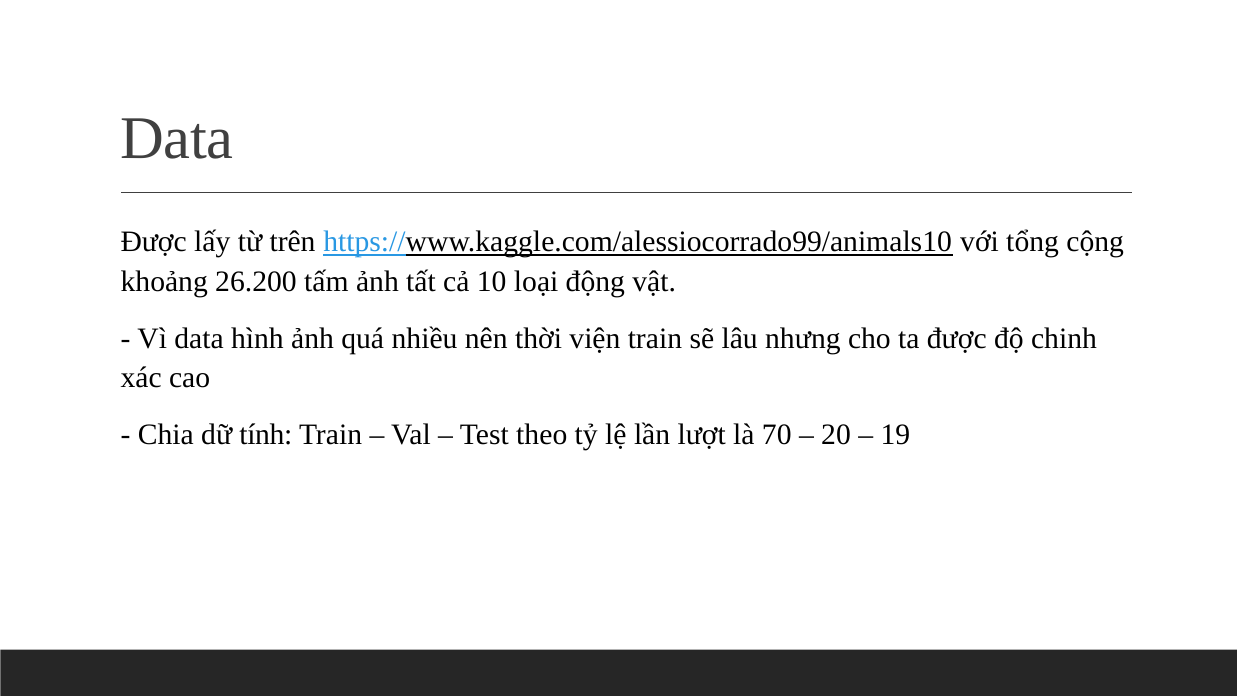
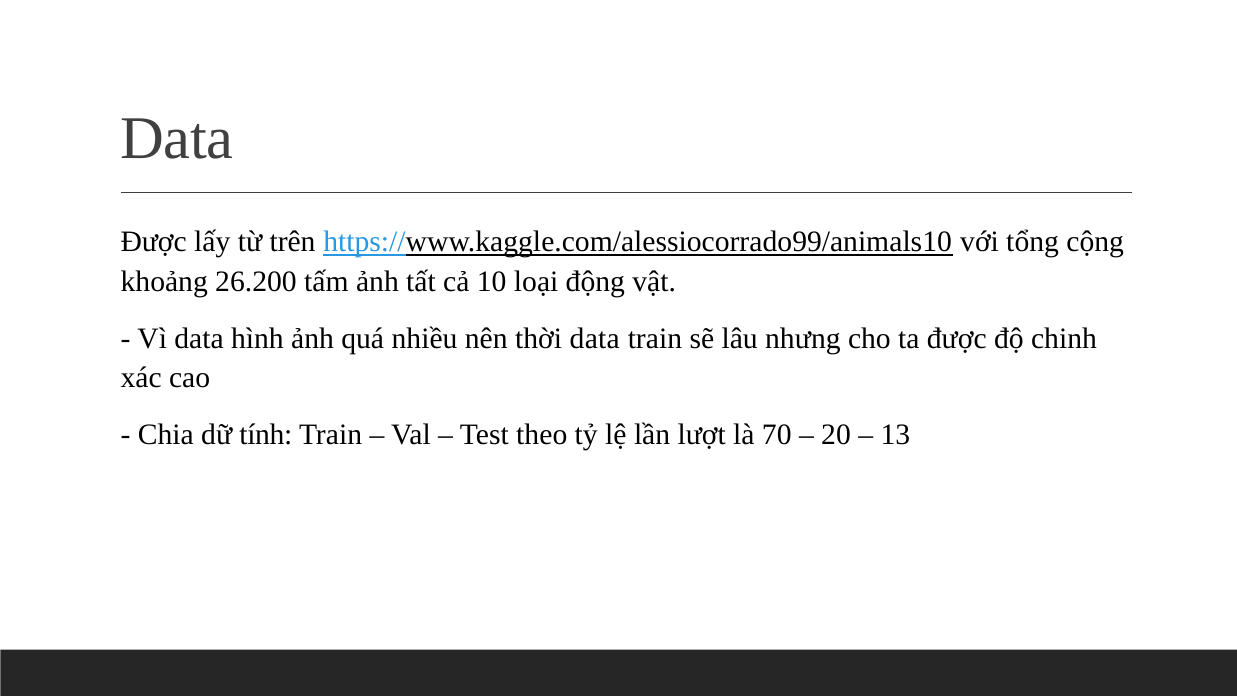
thời viện: viện -> data (595, 338)
19: 19 -> 13 (895, 435)
